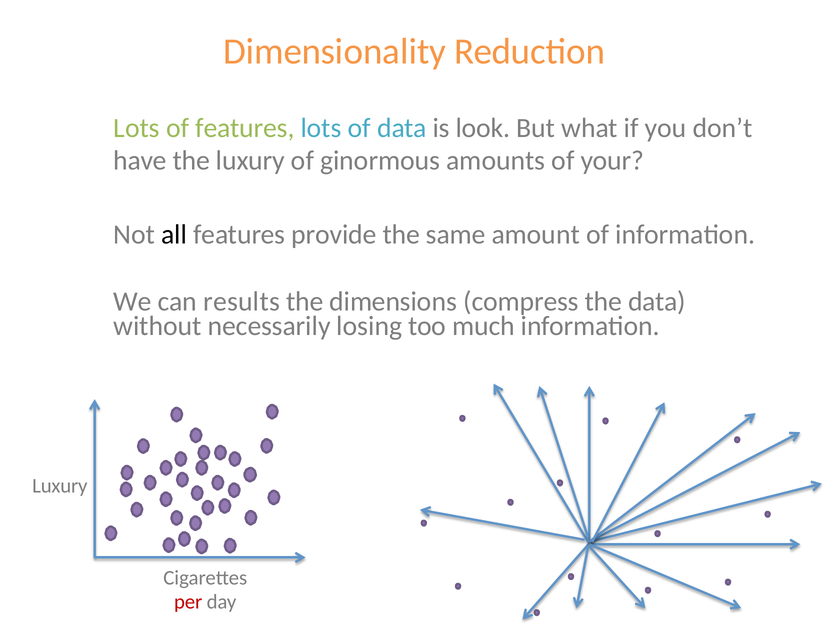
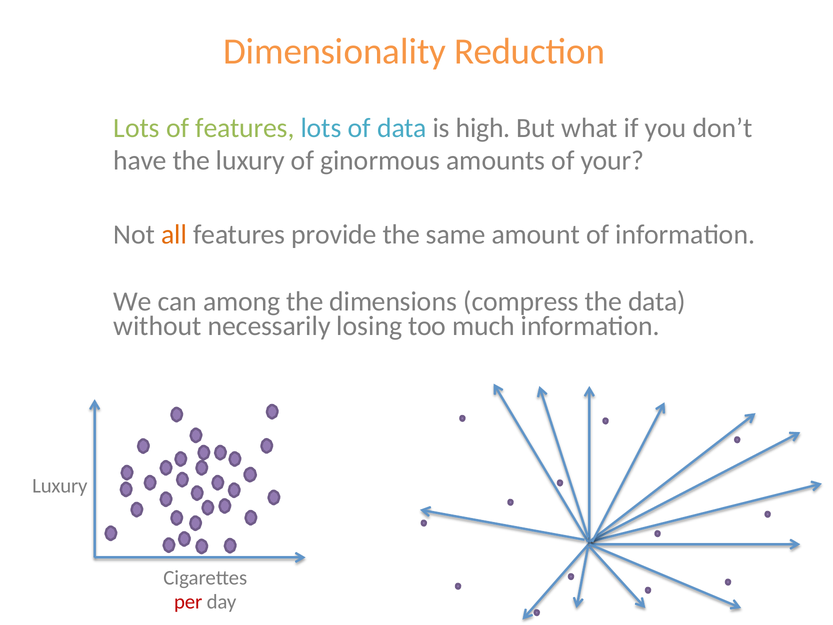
look: look -> high (483, 128)
all colour: black -> orange (174, 234)
results: results -> among (242, 301)
